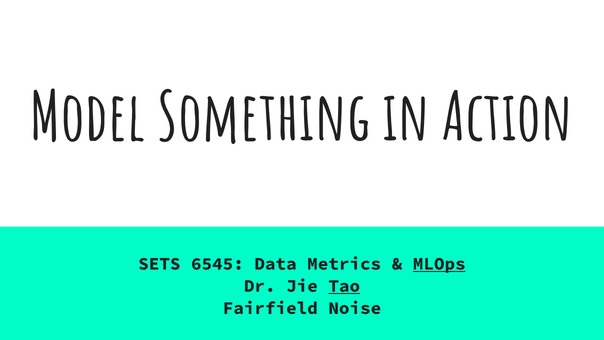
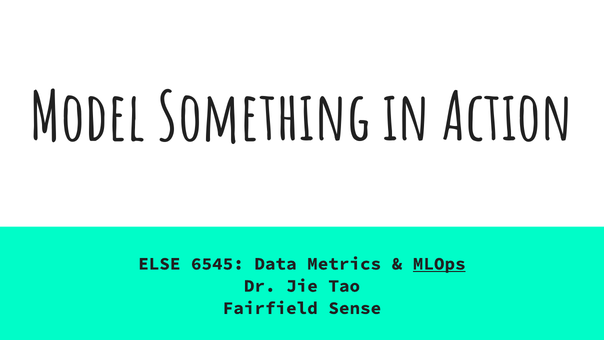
SETS: SETS -> ELSE (159, 264)
Tao underline: present -> none (344, 286)
Noise: Noise -> Sense (355, 308)
